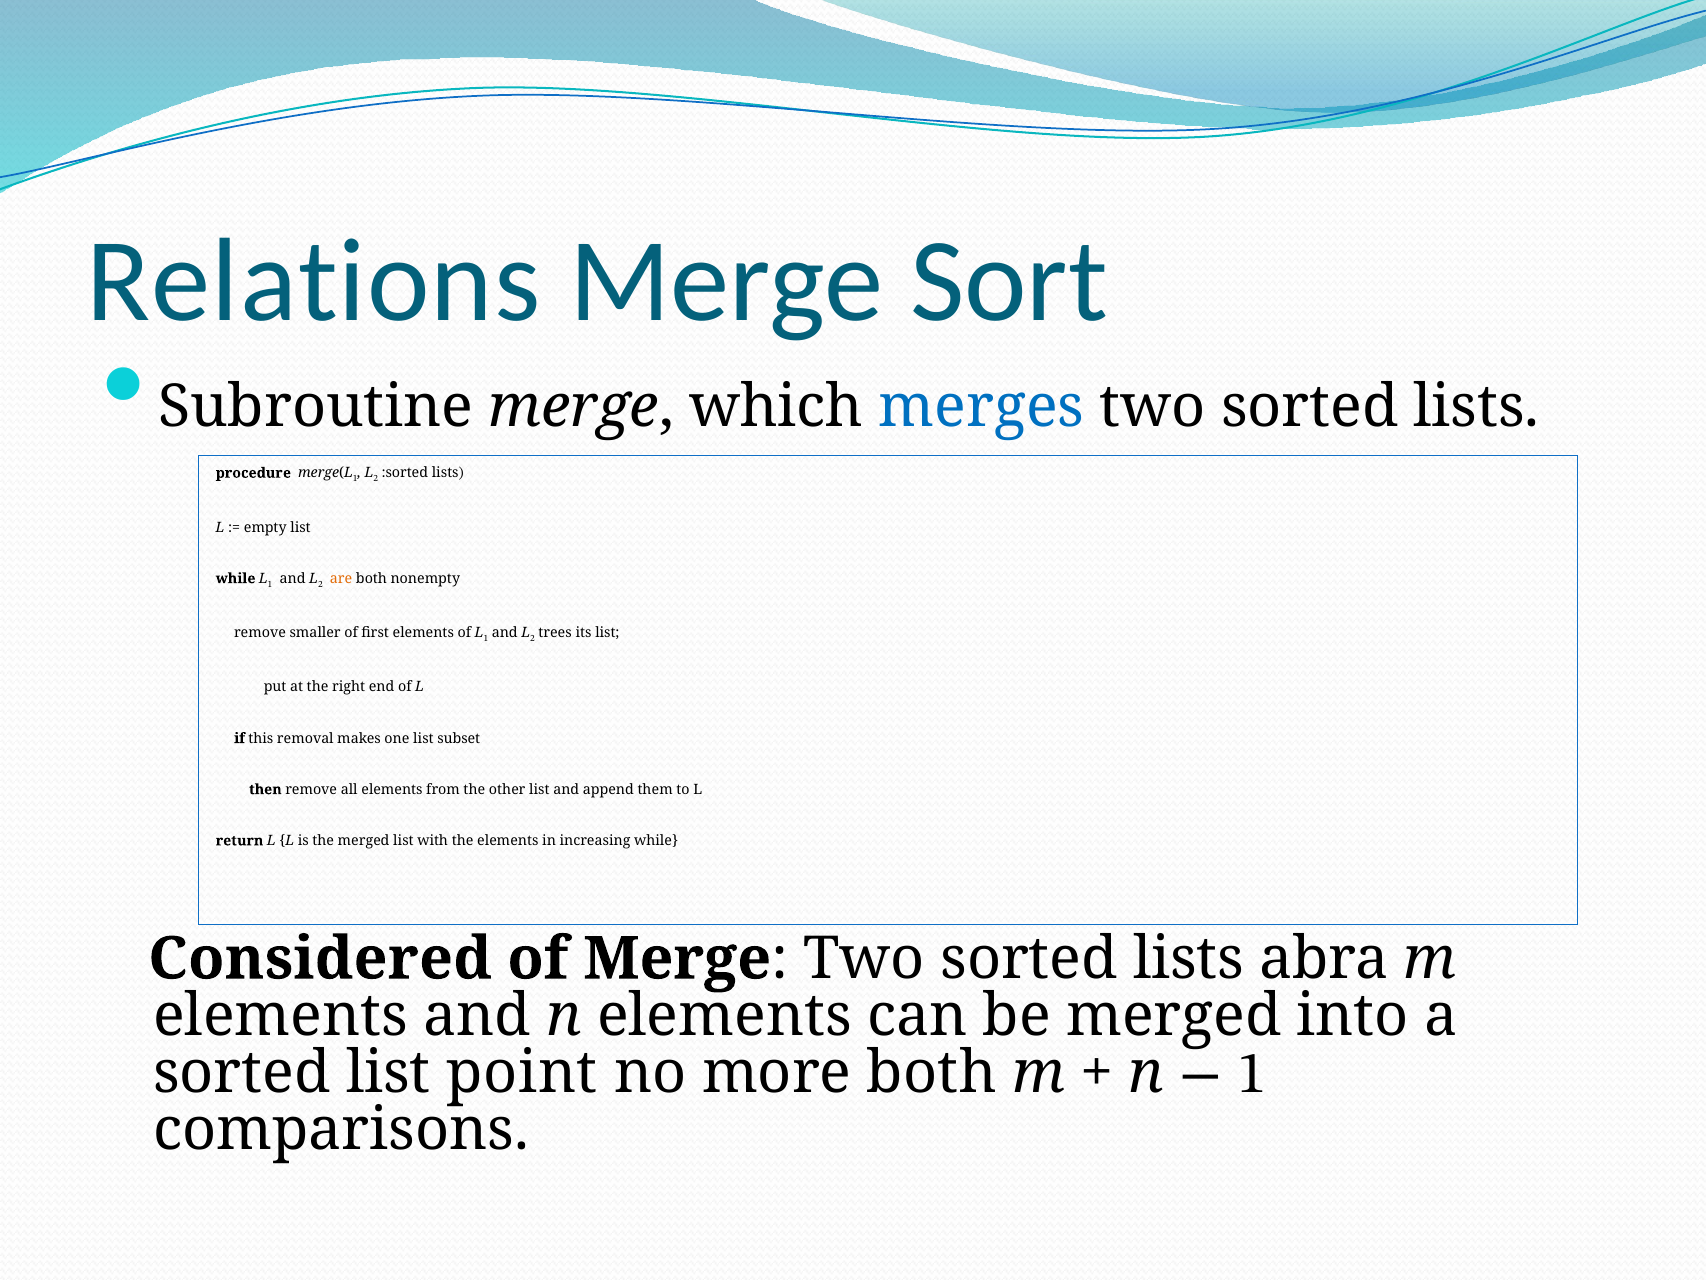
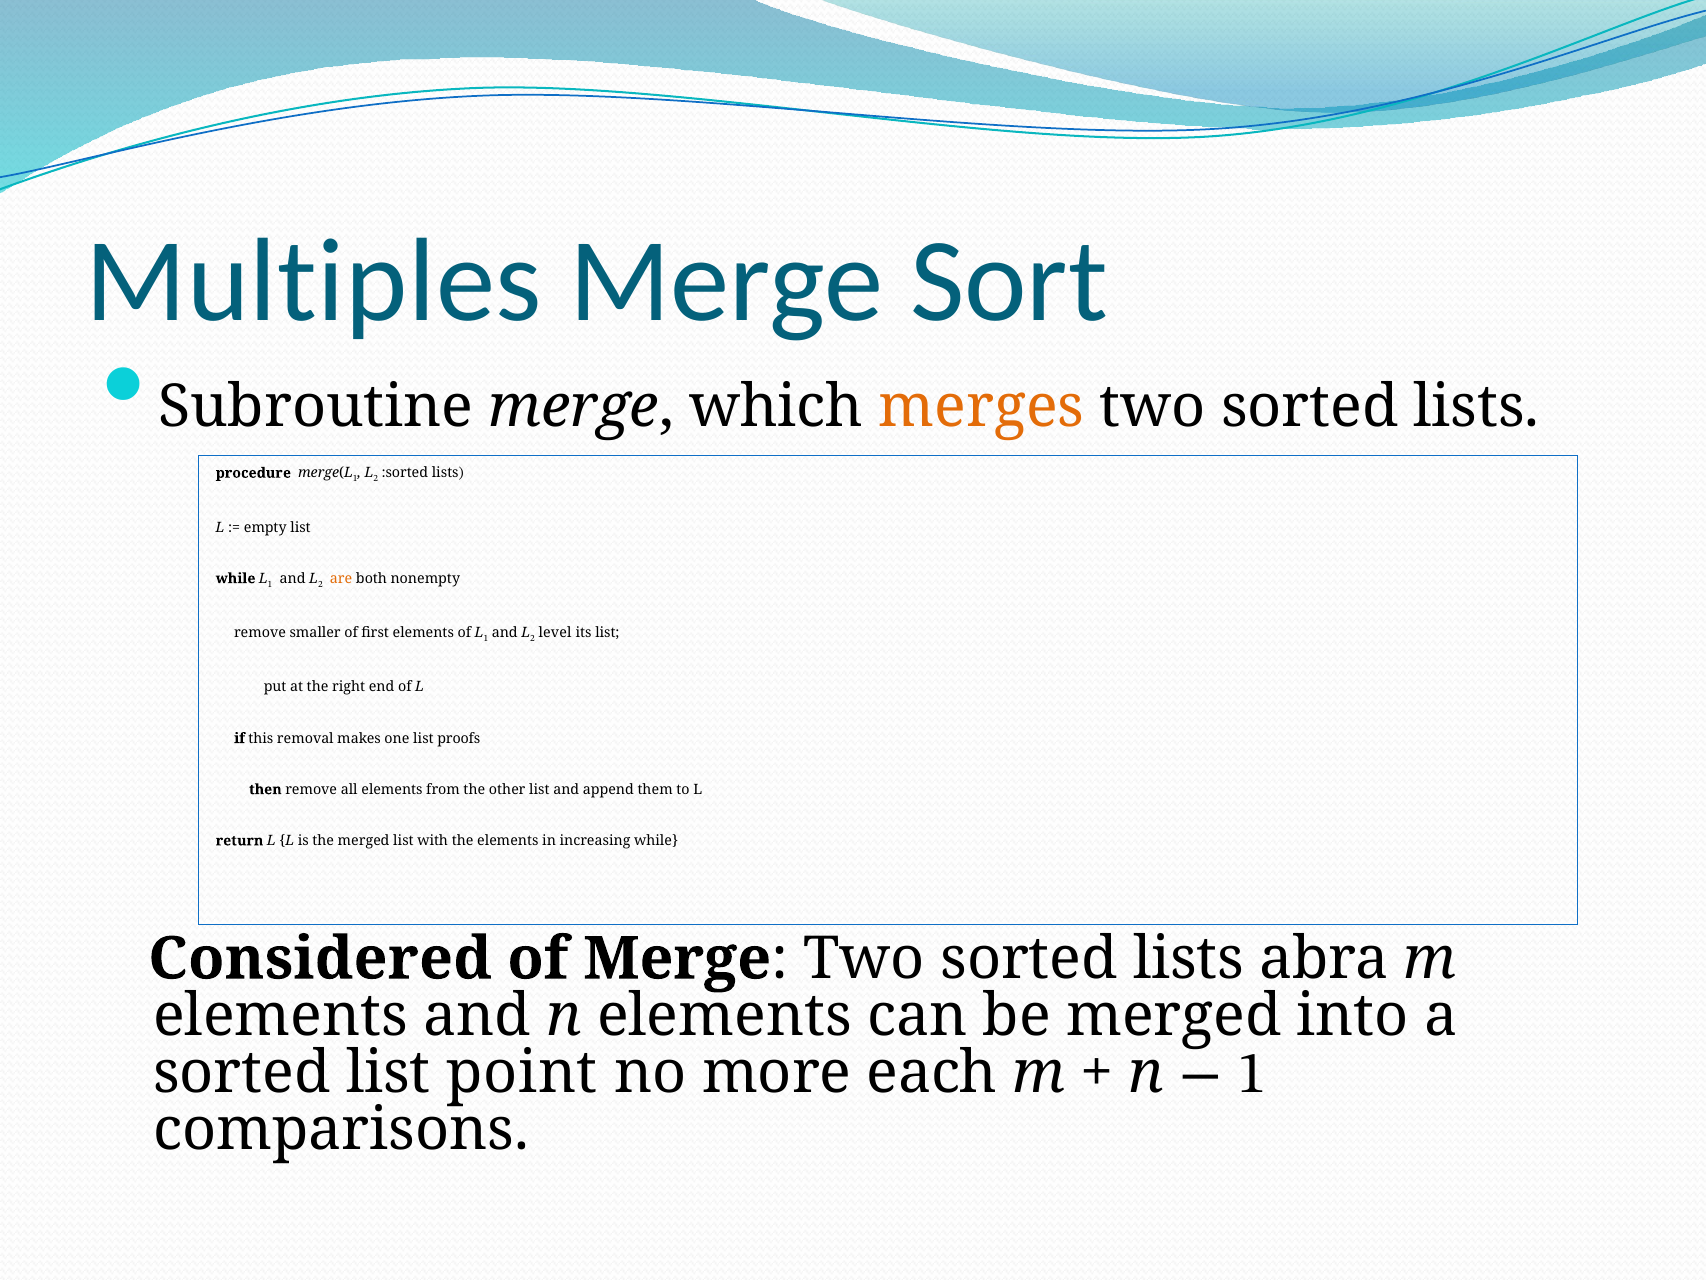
Relations: Relations -> Multiples (314, 282)
merges colour: blue -> orange (982, 407)
trees: trees -> level (555, 633)
subset: subset -> proofs (459, 738)
more both: both -> each (932, 1072)
